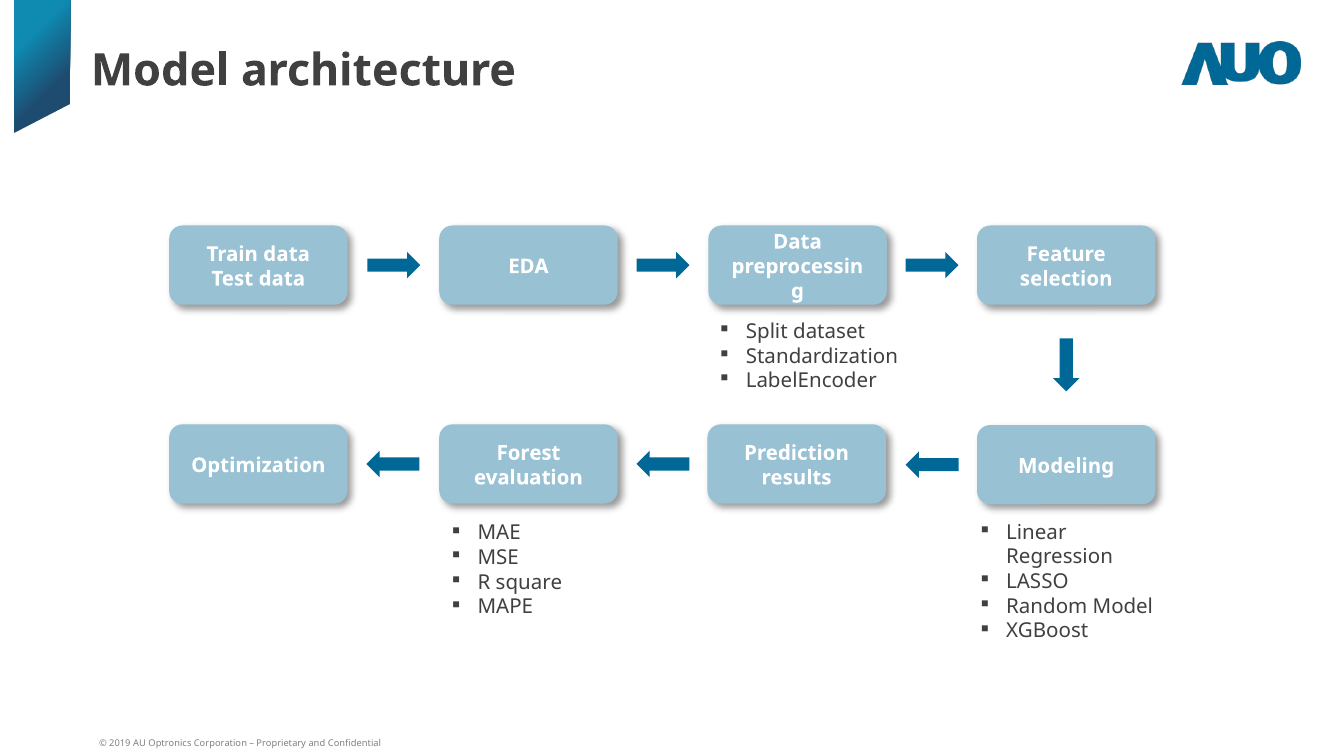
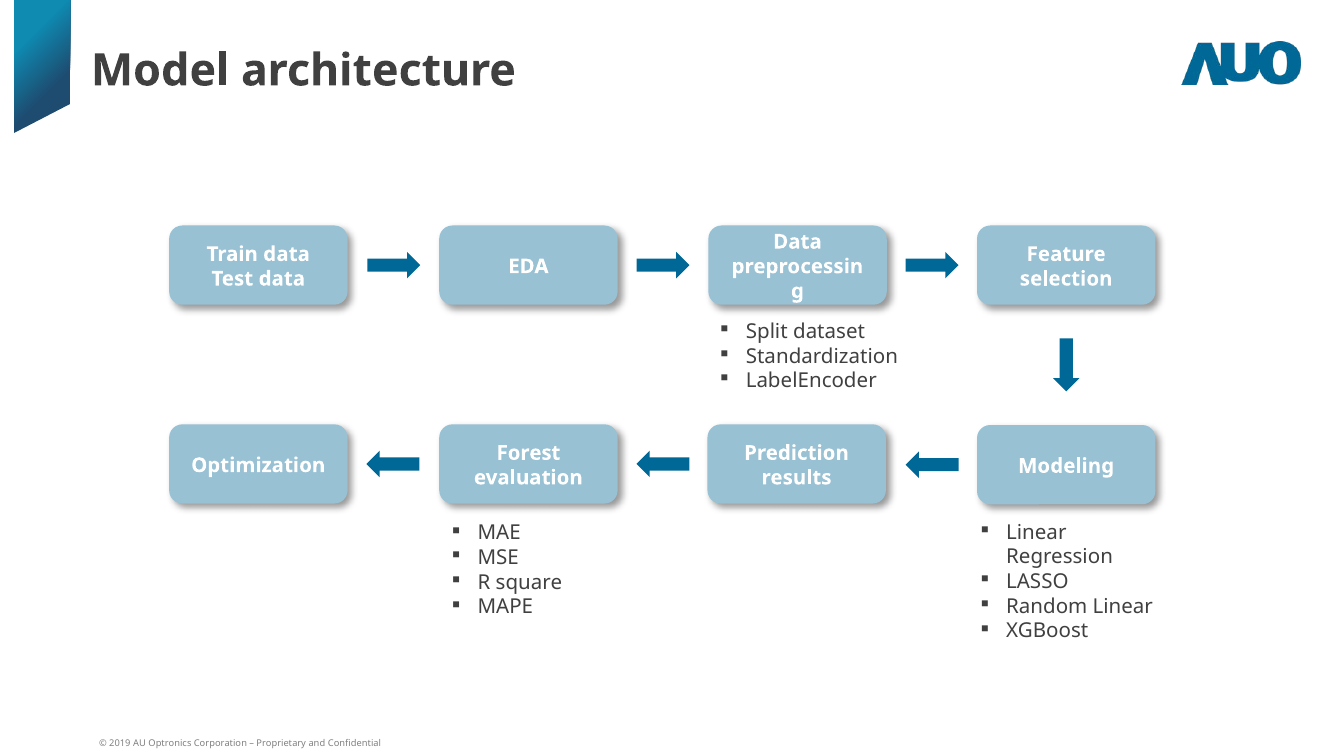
Random Model: Model -> Linear (1123, 607)
